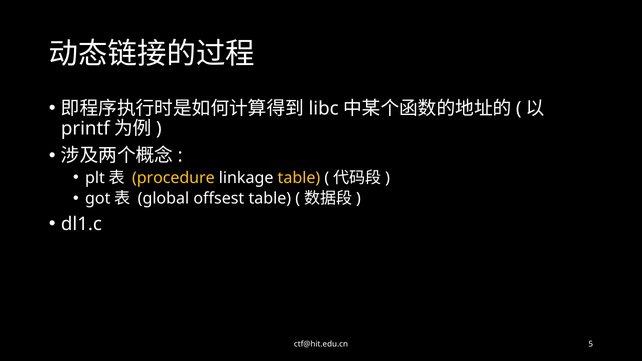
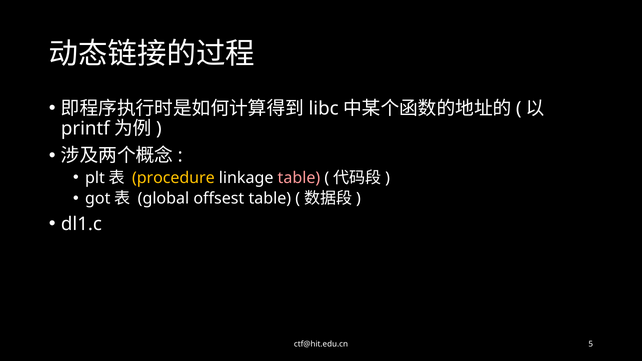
table colour: yellow -> pink (299, 178)
